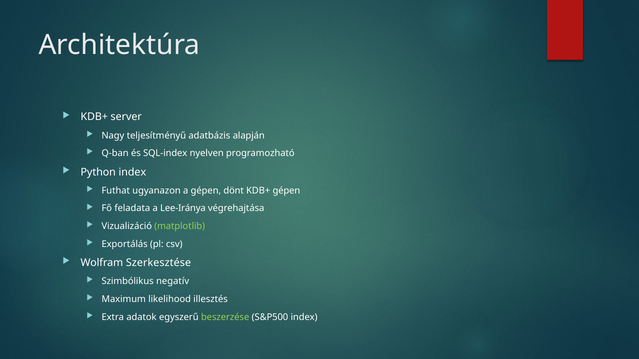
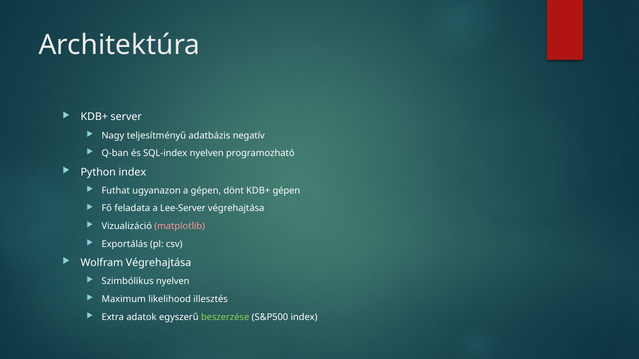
alapján: alapján -> negatív (249, 136)
Lee-Iránya: Lee-Iránya -> Lee-Server (183, 209)
matplotlib colour: light green -> pink (180, 227)
Wolfram Szerkesztése: Szerkesztése -> Végrehajtása (159, 263)
Szimbólikus negatív: negatív -> nyelven (173, 282)
